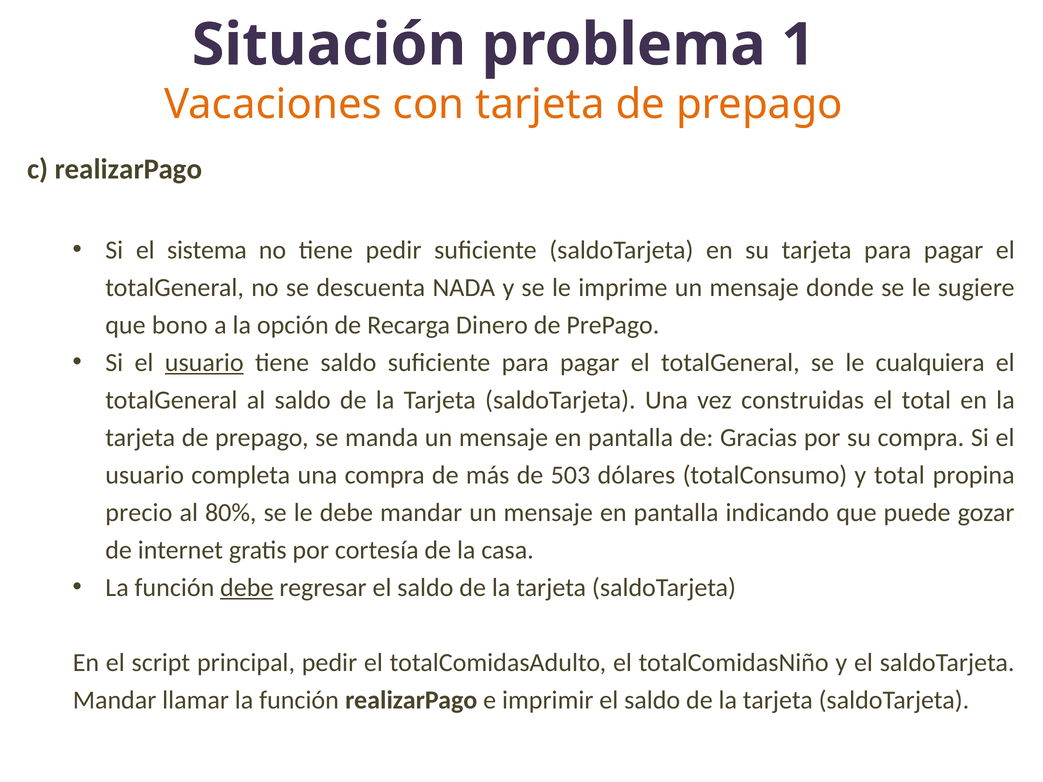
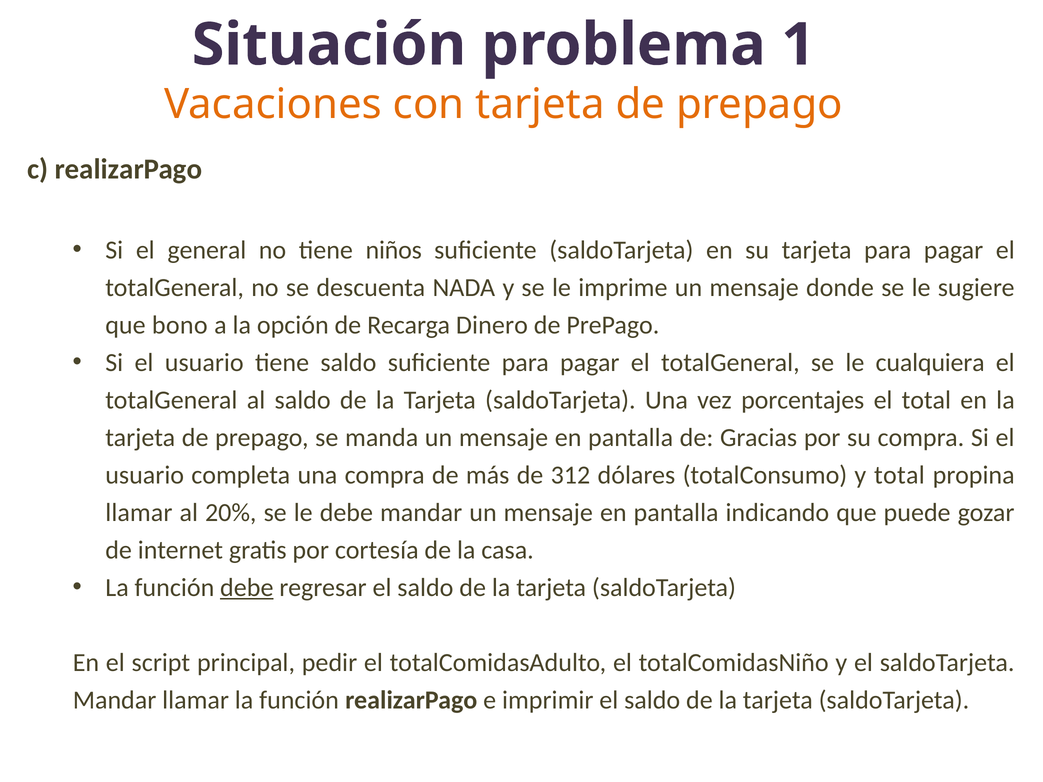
sistema: sistema -> general (207, 250)
tiene pedir: pedir -> niños (394, 250)
usuario underline: present -> none (204, 363)
construidas: construidas -> porcentajes (803, 400)
503: 503 -> 312 (570, 475)
precio: precio -> llamar (139, 513)
80%: 80% -> 20% (231, 513)
